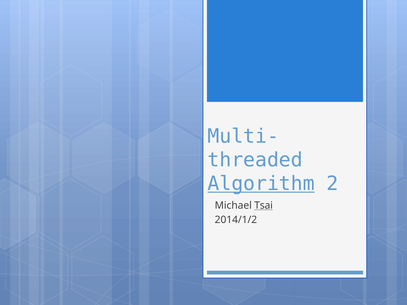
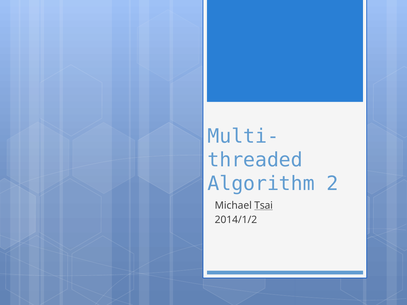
Algorithm underline: present -> none (261, 184)
